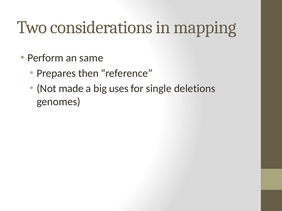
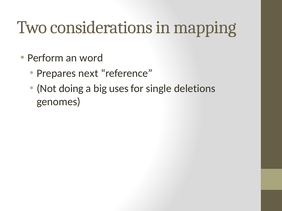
same: same -> word (91, 58)
then: then -> next (88, 73)
made: made -> doing (71, 89)
